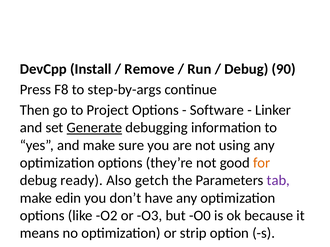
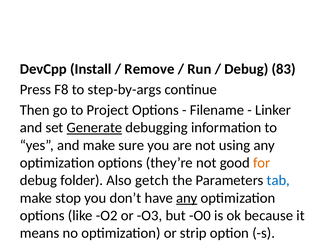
90: 90 -> 83 (284, 69)
Software: Software -> Filename (217, 110)
ready: ready -> folder (82, 181)
tab colour: purple -> blue (278, 181)
edin: edin -> stop (68, 198)
any underline: none -> present (187, 198)
